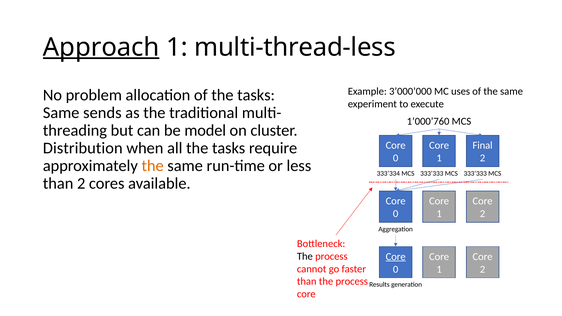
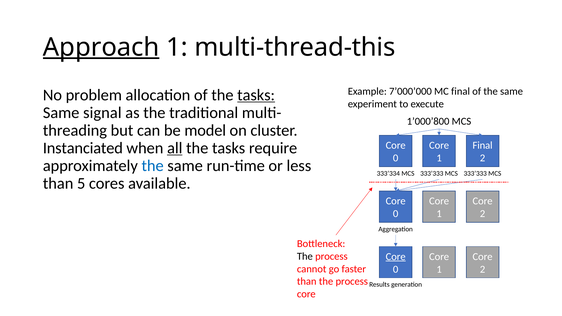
multi-thread-less: multi-thread-less -> multi-thread-this (295, 47)
3’000’000: 3’000’000 -> 7’000’000 (410, 92)
MC uses: uses -> final (461, 92)
tasks underline: none -> present (256, 95)
sends: sends -> signal (102, 113)
1’000’760: 1’000’760 -> 1’000’800 (428, 121)
Distribution: Distribution -> Instanciated (83, 148)
all underline: none -> present (175, 148)
the colour: orange -> blue (153, 166)
than 2: 2 -> 5 (81, 183)
